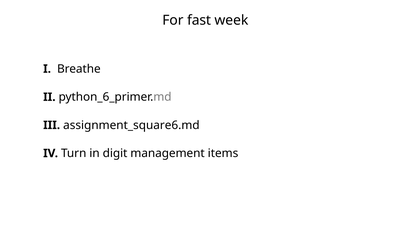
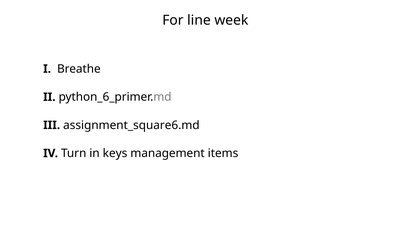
fast: fast -> line (199, 20)
digit: digit -> keys (115, 154)
